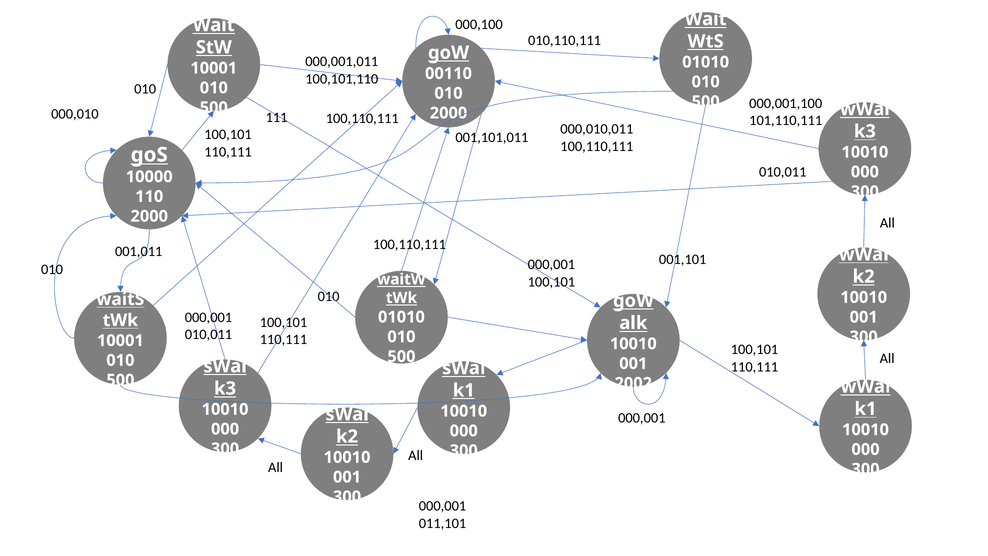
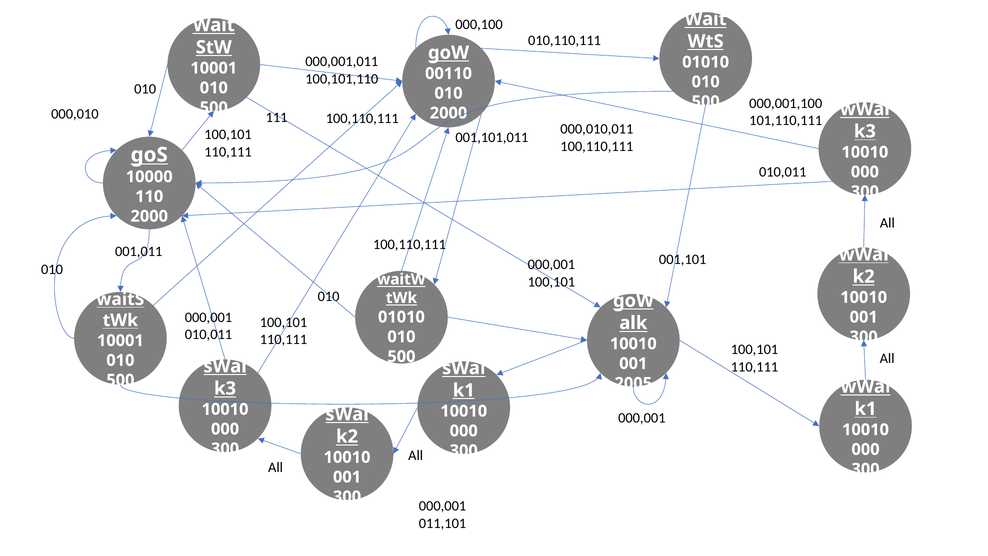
2002: 2002 -> 2005 (633, 383)
